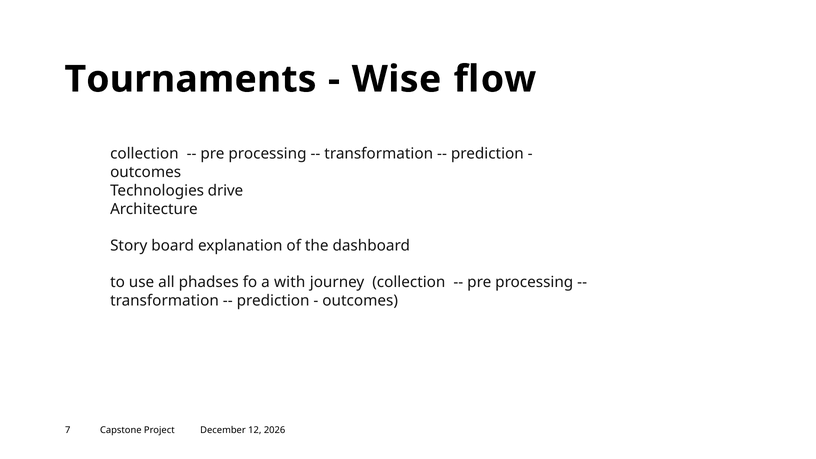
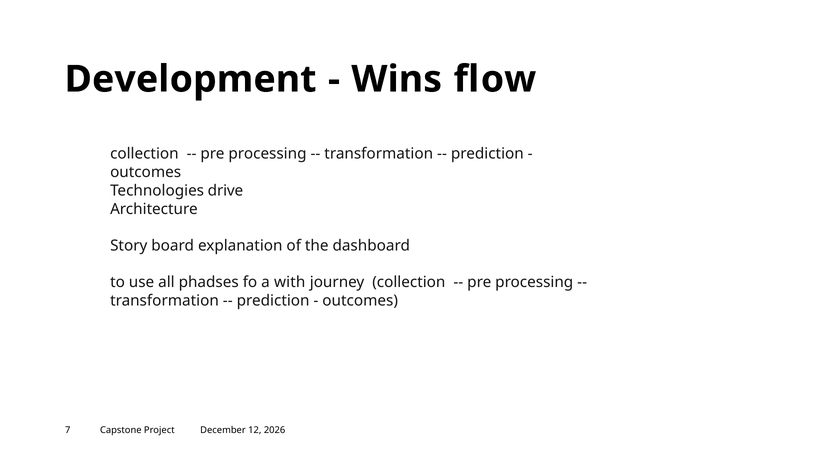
Tournaments: Tournaments -> Development (191, 79)
Wise: Wise -> Wins (397, 79)
